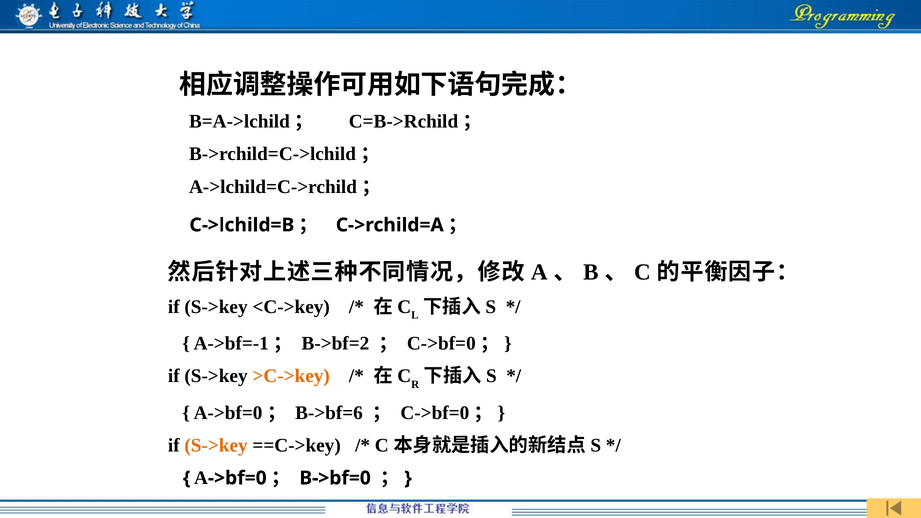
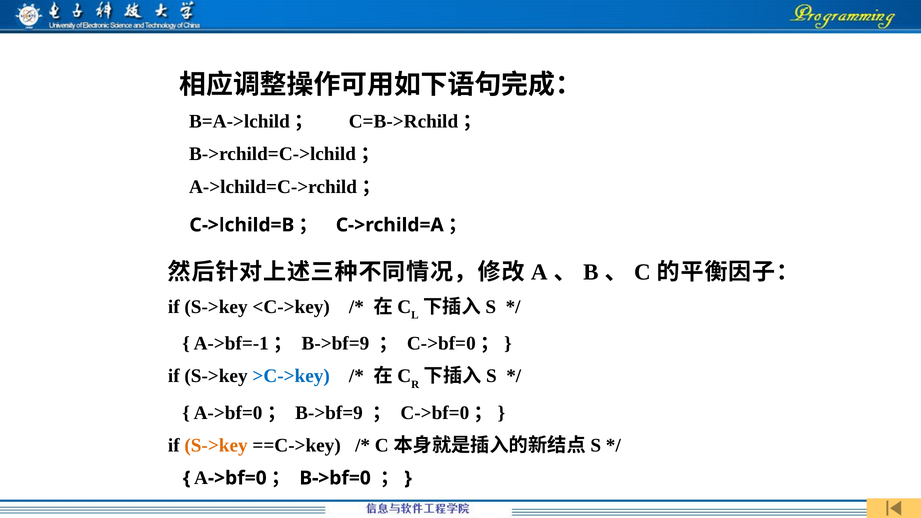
A->bf=-1； B->bf=2: B->bf=2 -> B->bf=9 (335, 343)
>C->key colour: orange -> blue (291, 376)
A->bf=0； B->bf=6: B->bf=6 -> B->bf=9 (329, 413)
